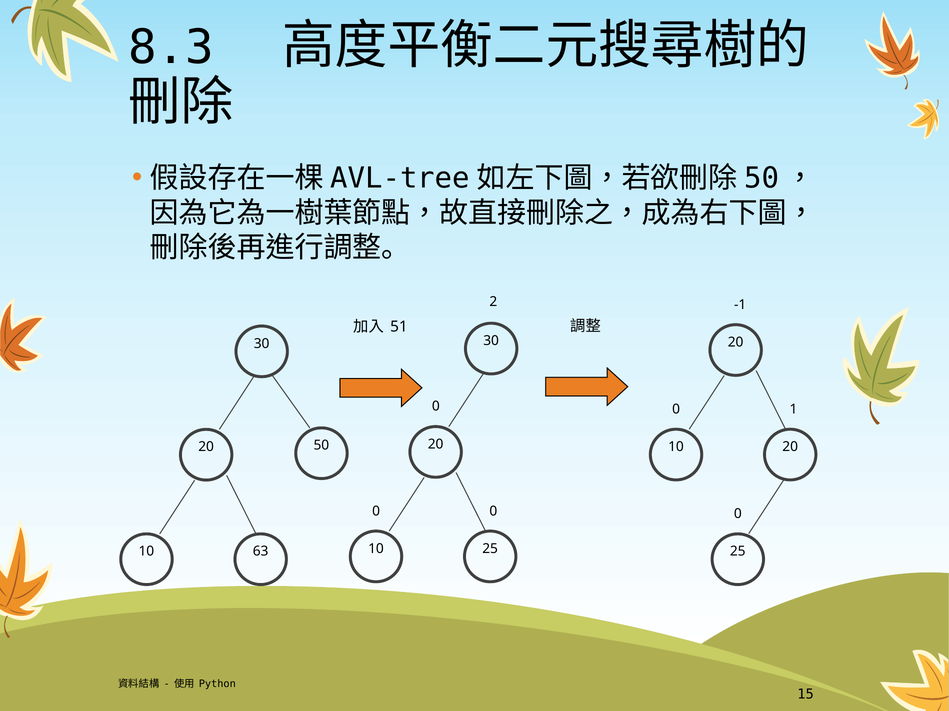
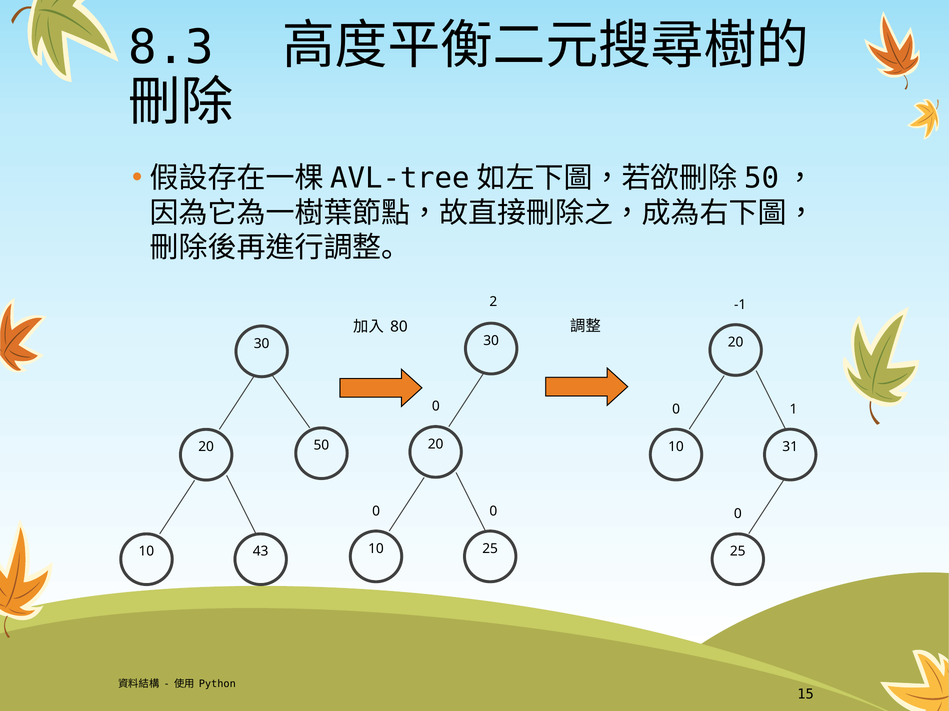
51: 51 -> 80 (399, 327)
10 20: 20 -> 31 (790, 447)
63: 63 -> 43 (261, 552)
